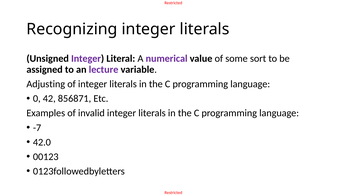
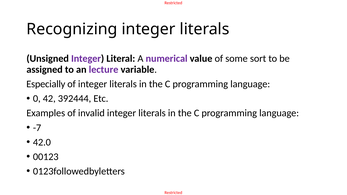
Adjusting: Adjusting -> Especially (46, 84)
856871: 856871 -> 392444 (75, 99)
